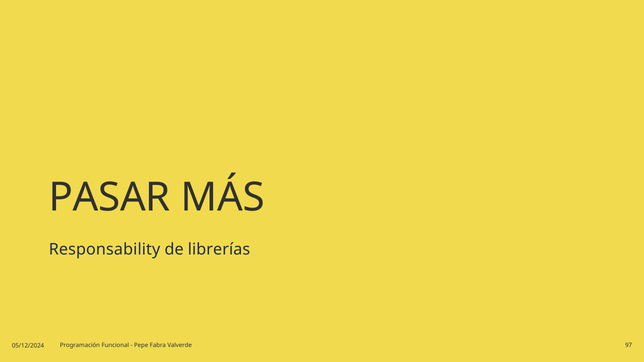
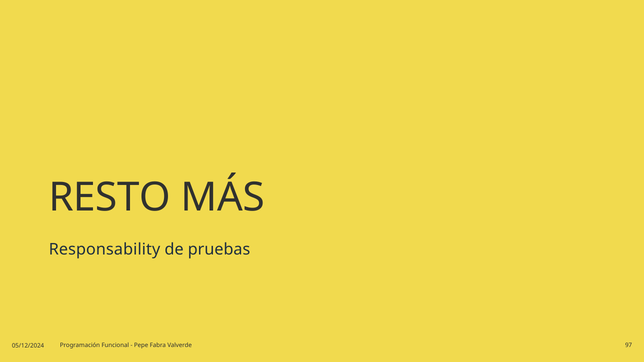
PASAR: PASAR -> RESTO (110, 198)
librerías: librerías -> pruebas (219, 250)
